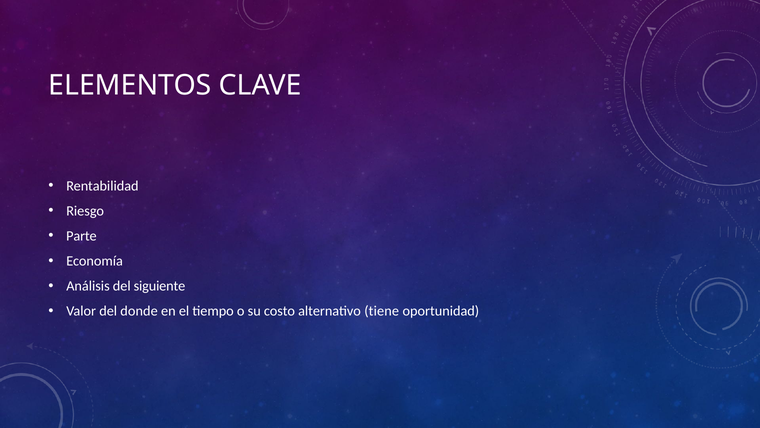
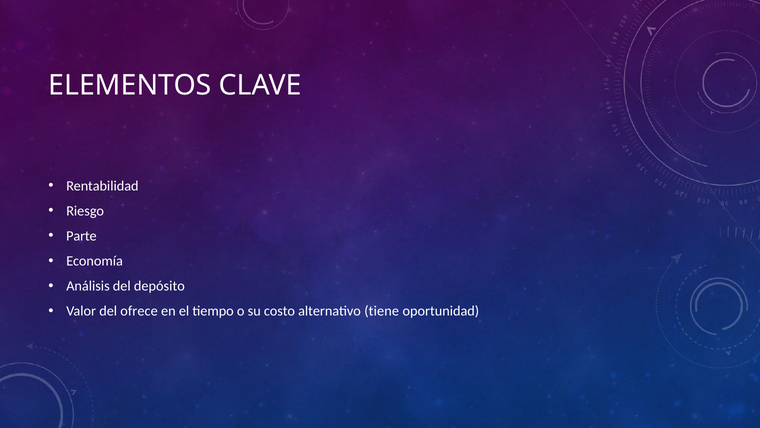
siguiente: siguiente -> depósito (159, 286)
donde: donde -> ofrece (139, 311)
